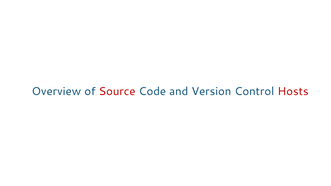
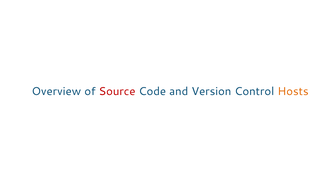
Hosts colour: red -> orange (293, 92)
